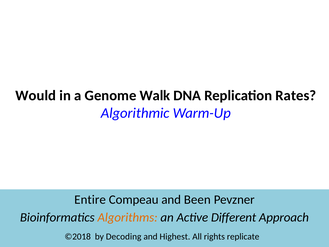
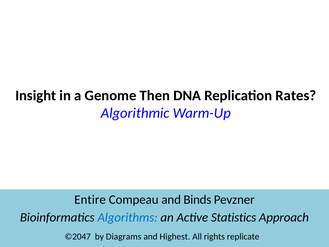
Would: Would -> Insight (36, 95)
Walk: Walk -> Then (155, 95)
Been: Been -> Binds (197, 199)
Algorithms colour: orange -> blue (128, 217)
Different: Different -> Statistics (234, 217)
©2018: ©2018 -> ©2047 (78, 236)
Decoding: Decoding -> Diagrams (124, 236)
